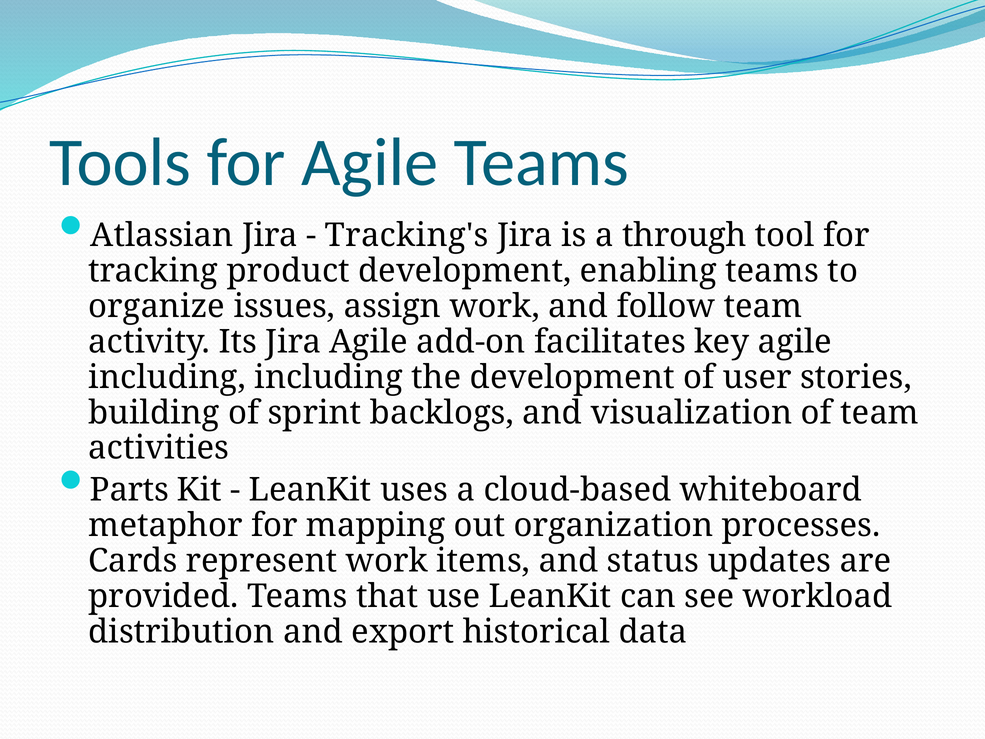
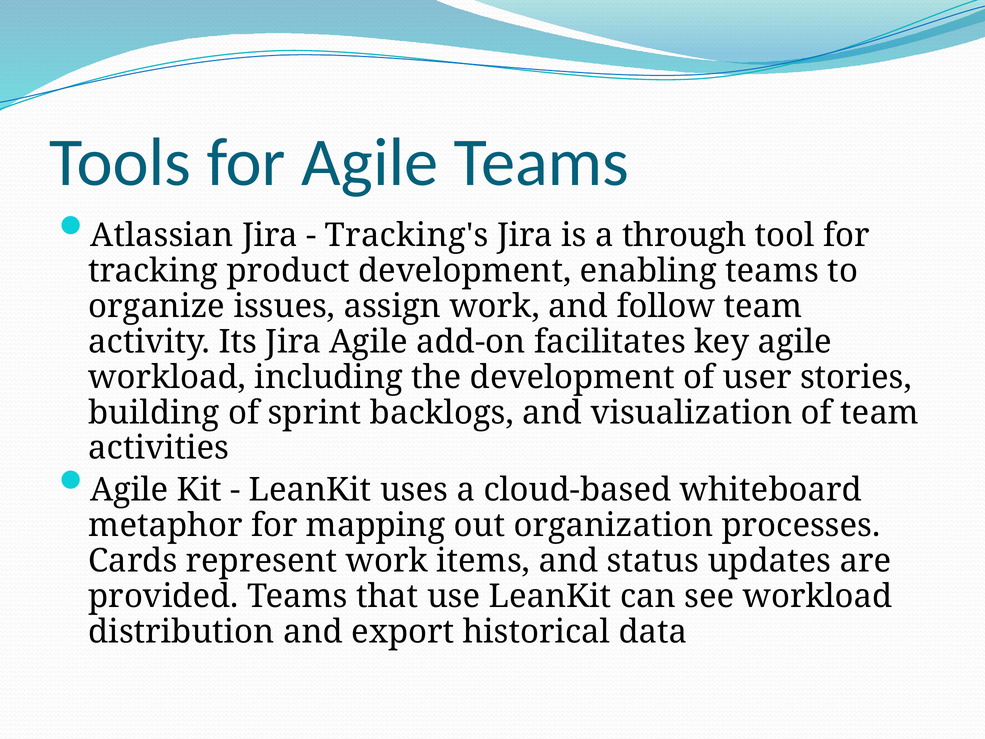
including: including -> workload (167, 377)
Parts: Parts -> Agile (129, 490)
